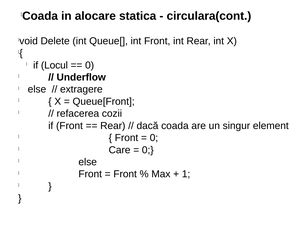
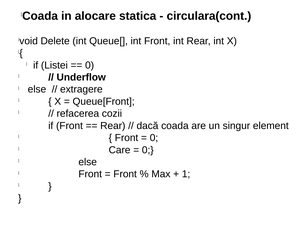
Locul: Locul -> Listei (54, 65)
